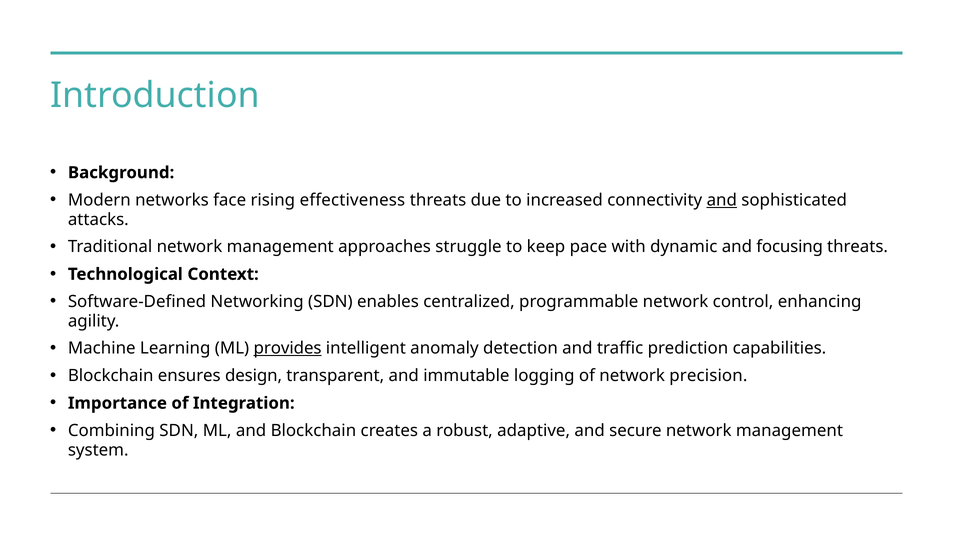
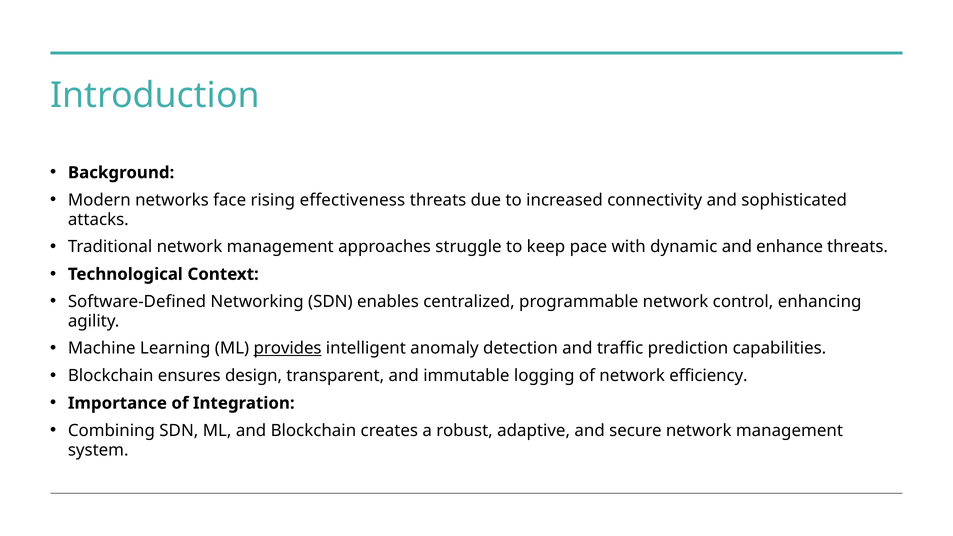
and underline: present -> none (722, 200)
focusing: focusing -> enhance (790, 247)
precision: precision -> efficiency (708, 376)
